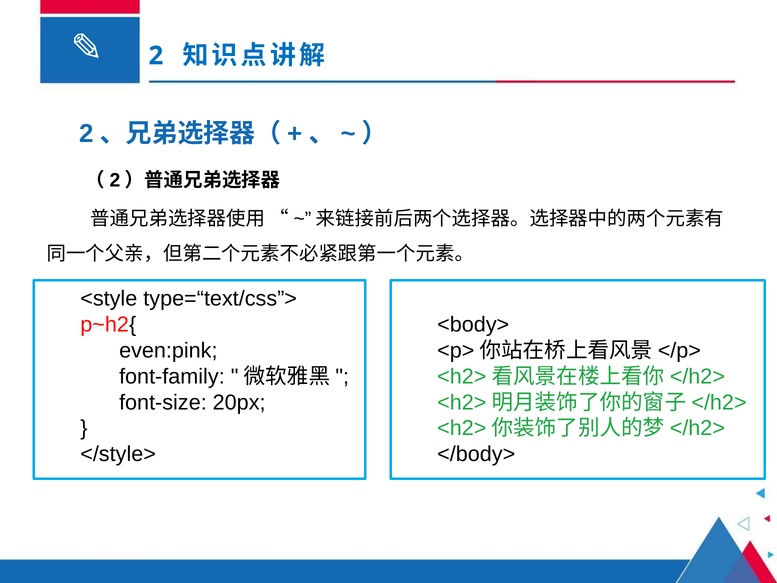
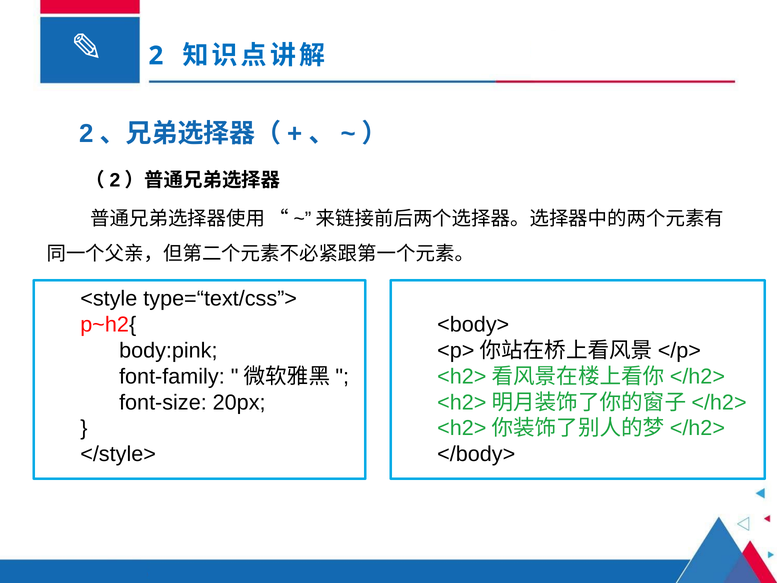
even:pink: even:pink -> body:pink (168, 350)
